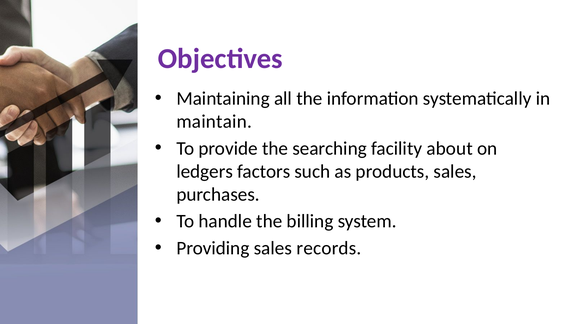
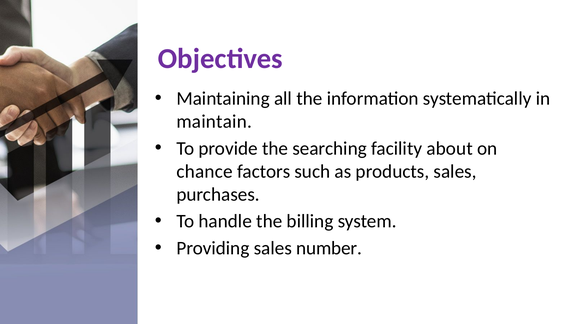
ledgers: ledgers -> chance (205, 171)
records: records -> number (329, 248)
